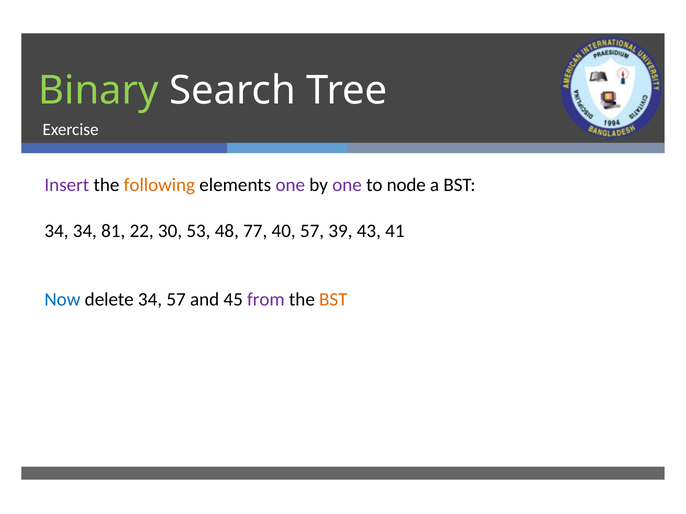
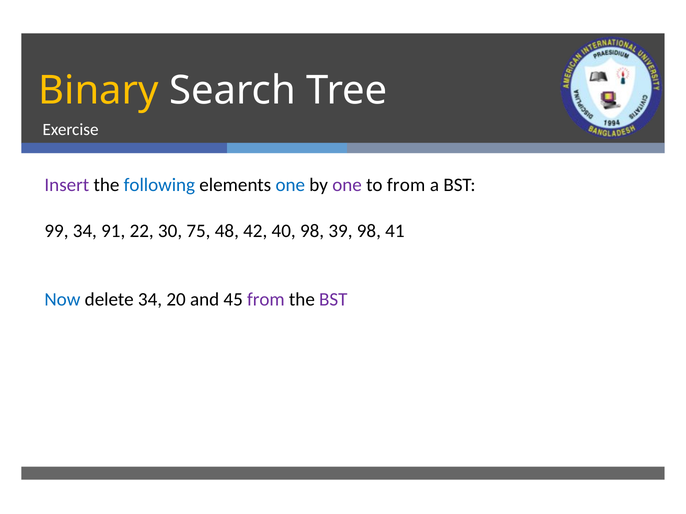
Binary colour: light green -> yellow (99, 91)
following colour: orange -> blue (159, 185)
one colour: purple -> blue (290, 185)
to node: node -> from (406, 185)
34: 34 -> 99 (56, 231)
81: 81 -> 91 (113, 231)
53: 53 -> 75 (198, 231)
77: 77 -> 42 (255, 231)
40 57: 57 -> 98 (312, 231)
39 43: 43 -> 98 (369, 231)
34 57: 57 -> 20 (176, 300)
BST colour: orange -> purple (333, 300)
